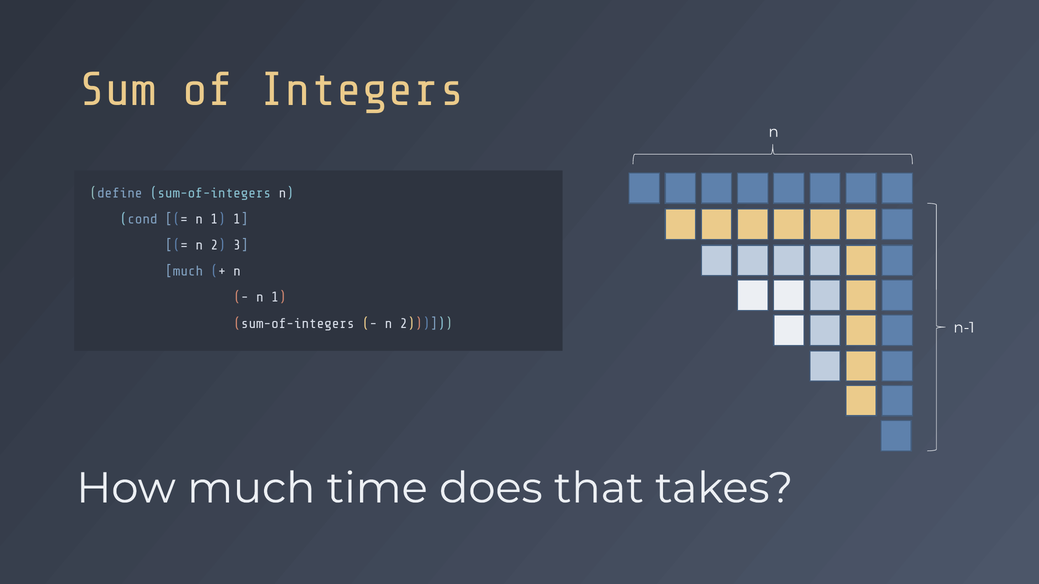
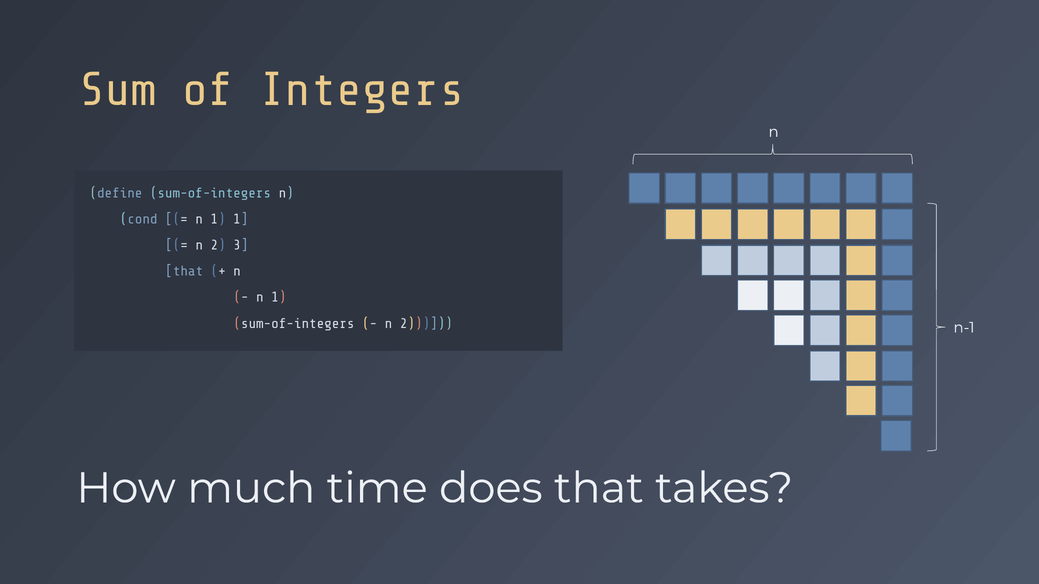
much: much -> that (184, 272)
